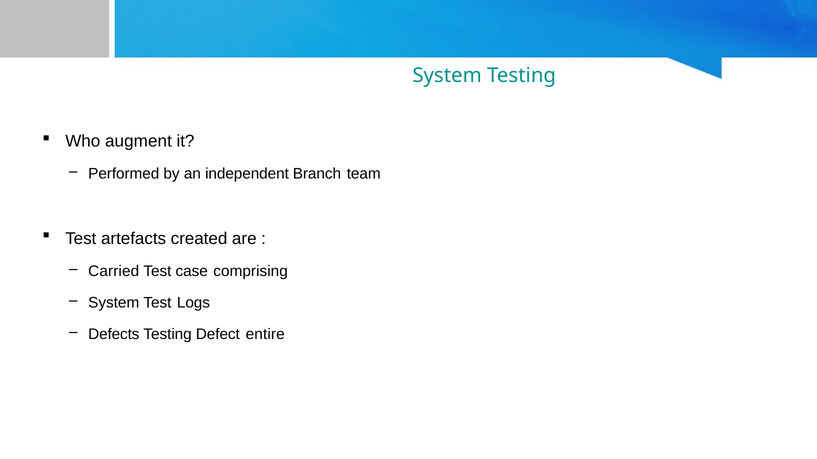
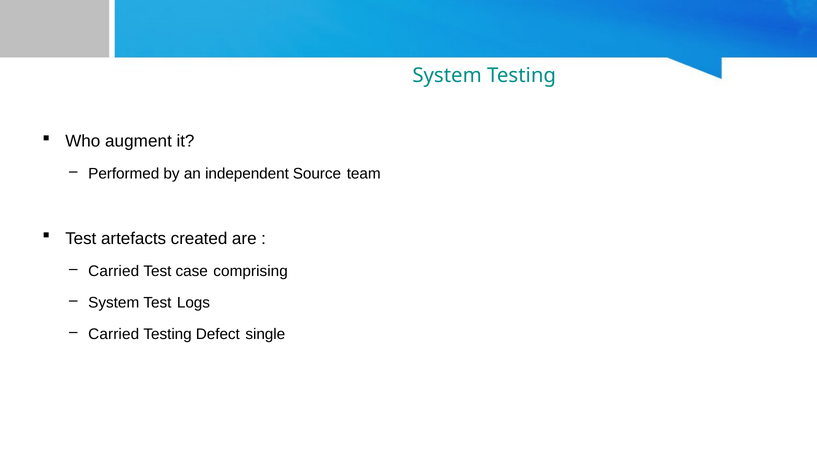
Branch: Branch -> Source (317, 174)
Defects: Defects -> Carried (114, 335)
entire: entire -> single (265, 335)
